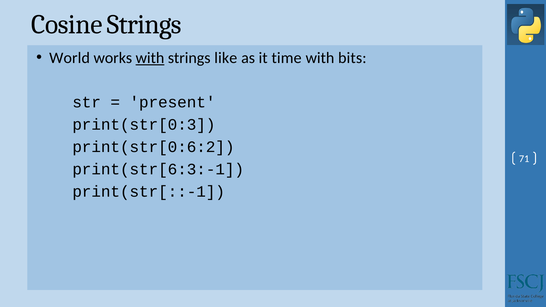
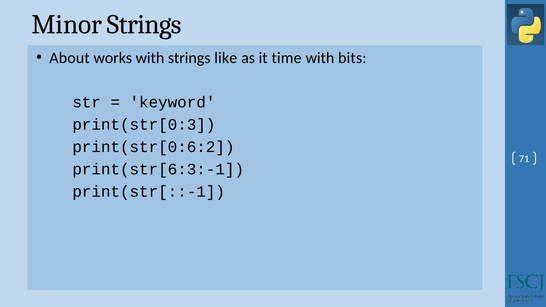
Cosine: Cosine -> Minor (67, 24)
World: World -> About (70, 58)
with underline: present -> none (150, 58)
present: present -> keyword (172, 102)
